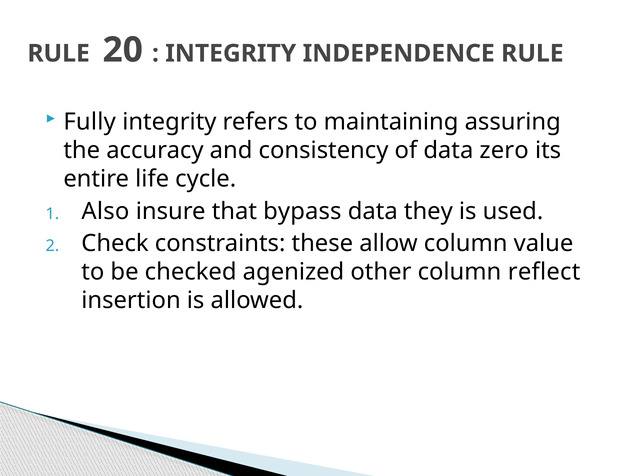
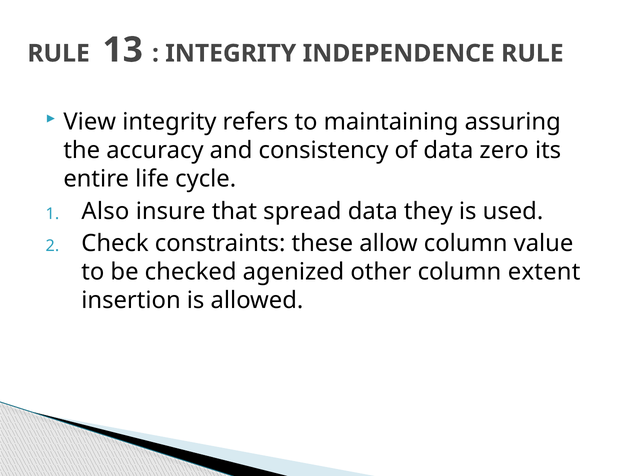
20: 20 -> 13 (123, 50)
Fully: Fully -> View (90, 122)
bypass: bypass -> spread (302, 211)
reflect: reflect -> extent (544, 272)
